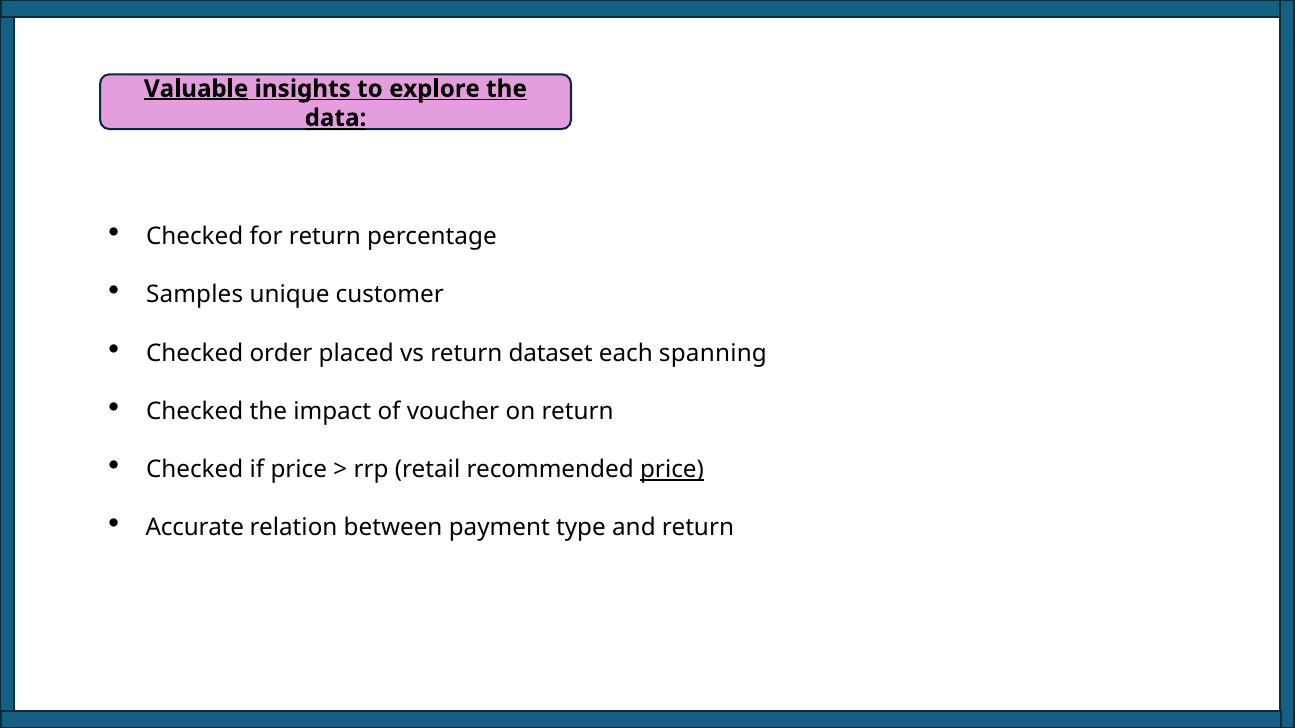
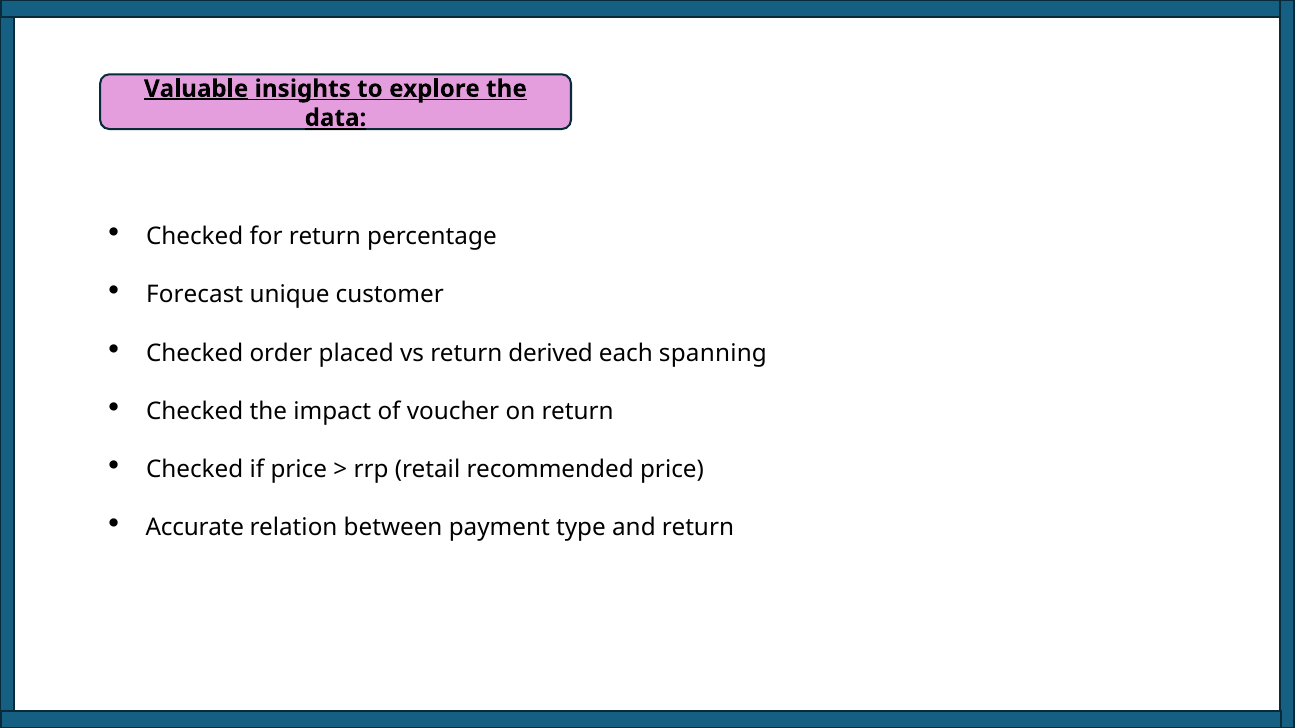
Samples: Samples -> Forecast (195, 295)
dataset: dataset -> derived (551, 353)
price underline: present -> none (672, 470)
